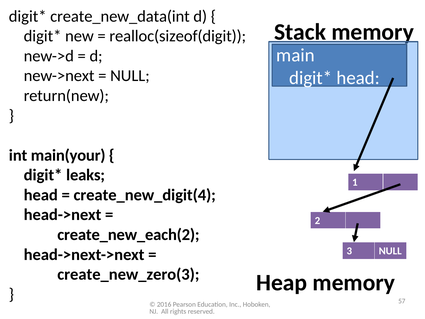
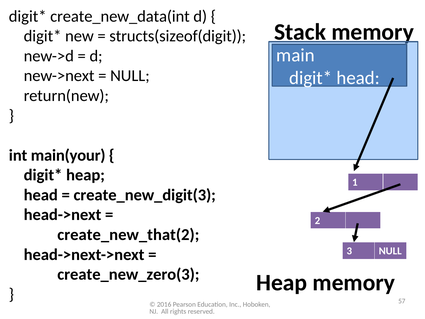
realloc(sizeof(digit: realloc(sizeof(digit -> structs(sizeof(digit (178, 36)
leaks: leaks -> heap (85, 175)
create_new_digit(4: create_new_digit(4 -> create_new_digit(3 (145, 195)
create_new_each(2: create_new_each(2 -> create_new_that(2 (128, 235)
